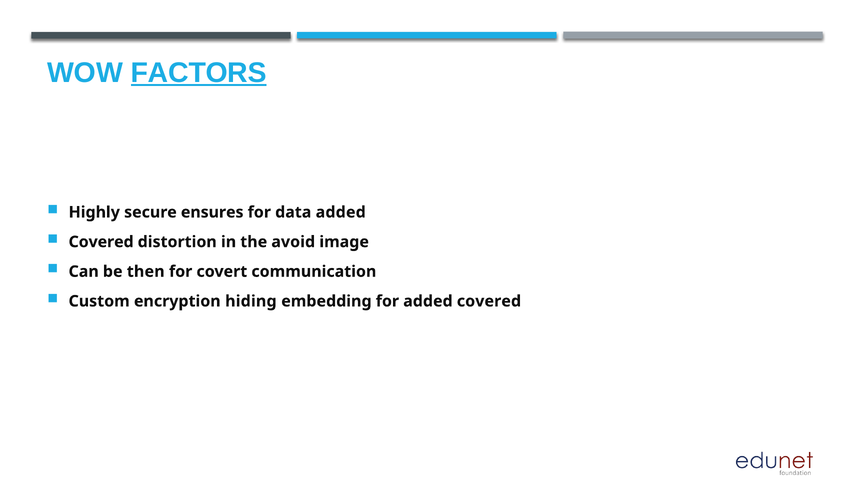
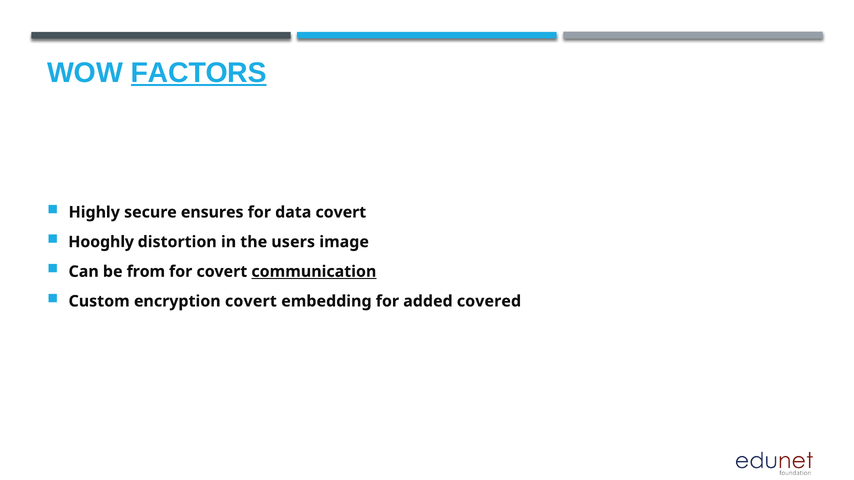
data added: added -> covert (341, 212)
Covered: Covered -> Hooghly (101, 242)
avoid: avoid -> users (293, 242)
then: then -> from (146, 272)
communication underline: none -> present (314, 272)
encryption hiding: hiding -> covert (251, 301)
